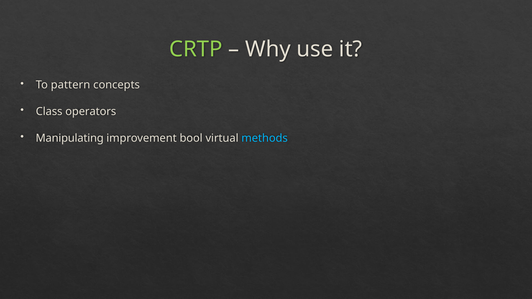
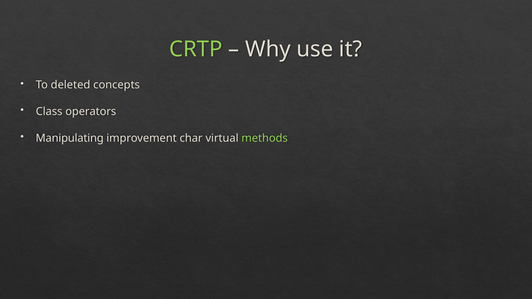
pattern: pattern -> deleted (71, 85)
bool: bool -> char (191, 138)
methods colour: light blue -> light green (265, 138)
